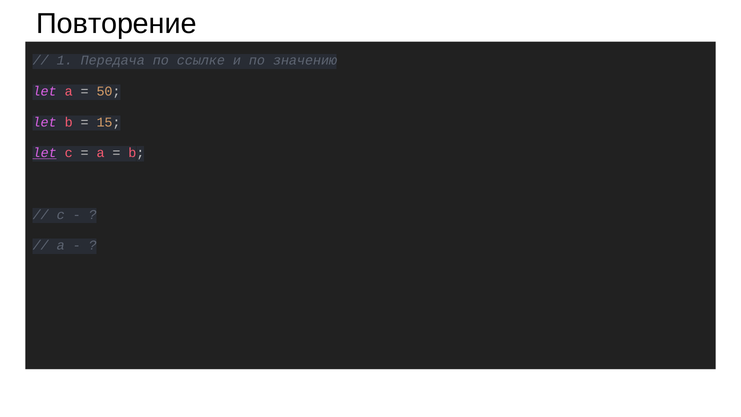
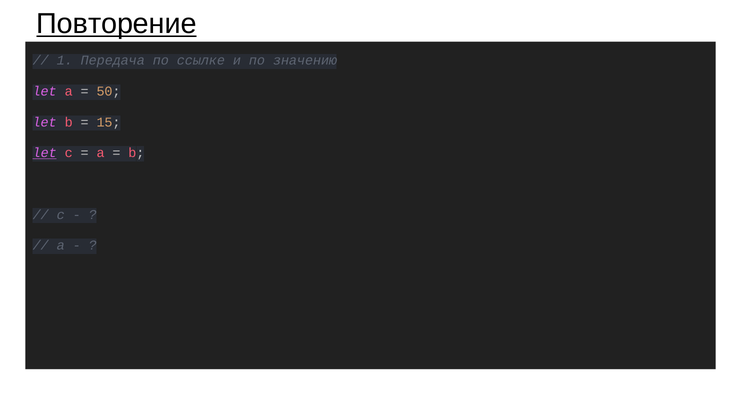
Повторение underline: none -> present (117, 24)
